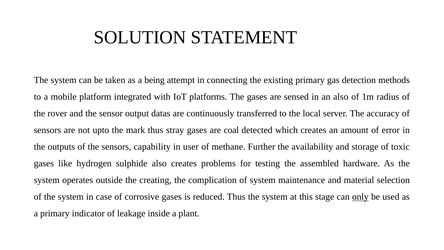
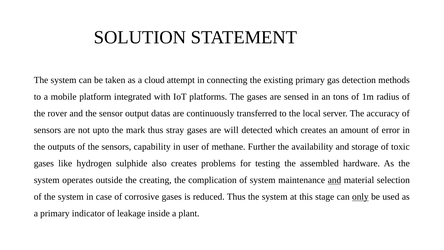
being: being -> cloud (155, 80)
an also: also -> tons (341, 97)
coal: coal -> will (231, 130)
and underline: none -> present (334, 180)
